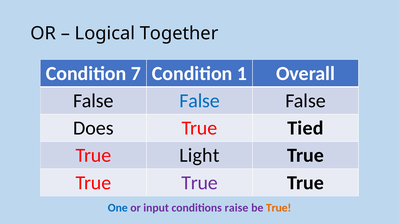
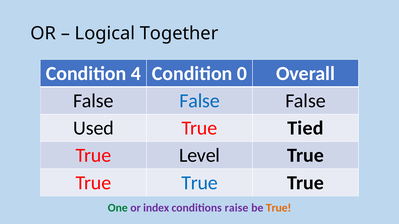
7: 7 -> 4 (136, 74)
1: 1 -> 0 (242, 74)
Does: Does -> Used (94, 128)
Light: Light -> Level (200, 156)
True colour: purple -> blue (200, 183)
One colour: blue -> green (118, 208)
input: input -> index (156, 208)
